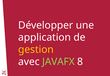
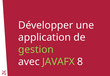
gestion colour: yellow -> light green (36, 50)
